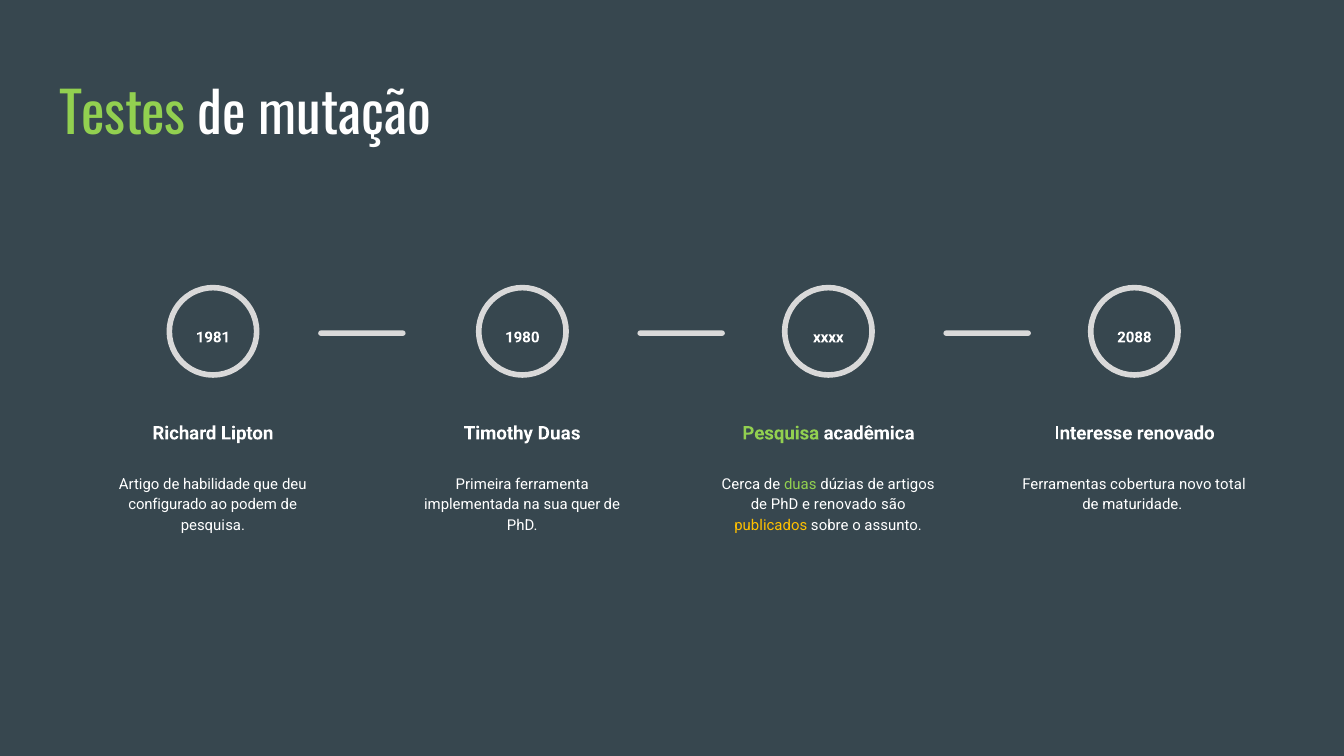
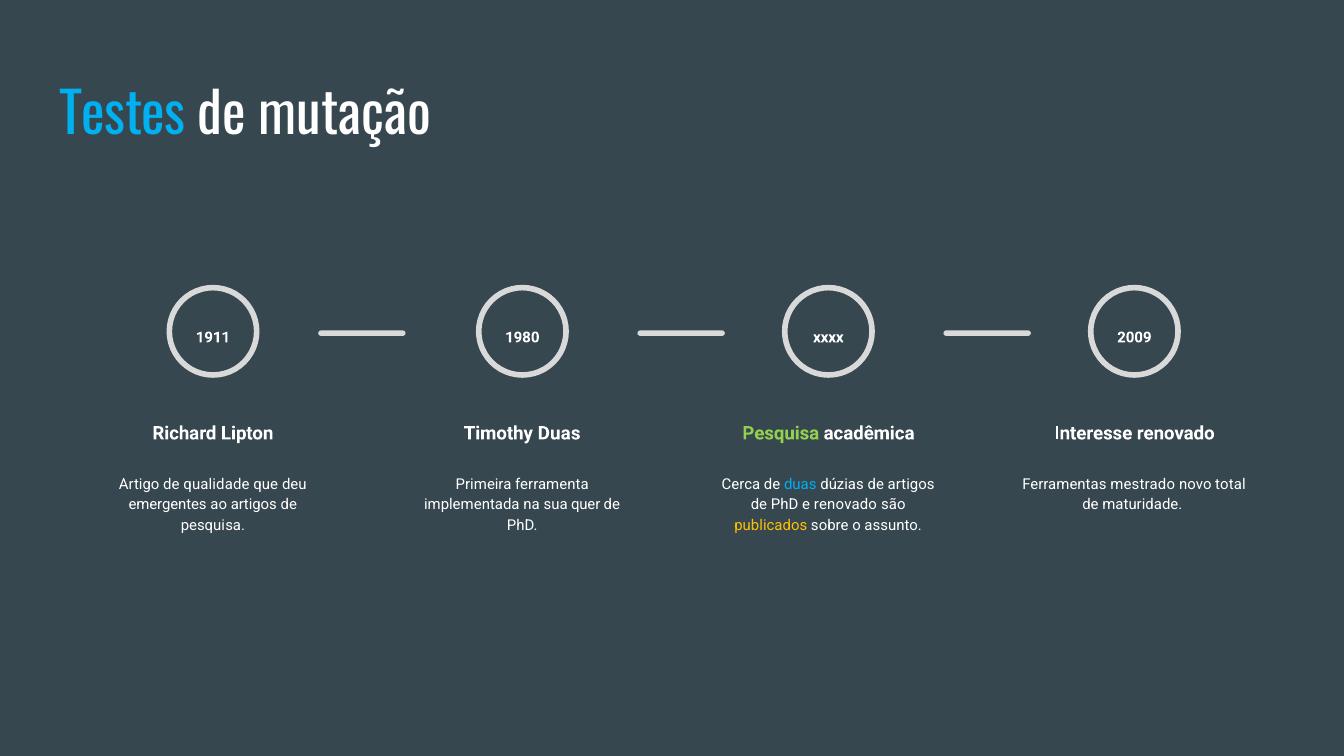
Testes colour: light green -> light blue (122, 116)
1981: 1981 -> 1911 (213, 337)
2088: 2088 -> 2009 (1134, 337)
habilidade: habilidade -> qualidade (216, 484)
duas colour: light green -> light blue (800, 484)
cobertura: cobertura -> mestrado (1143, 484)
configurado: configurado -> emergentes (168, 505)
ao podem: podem -> artigos (254, 505)
